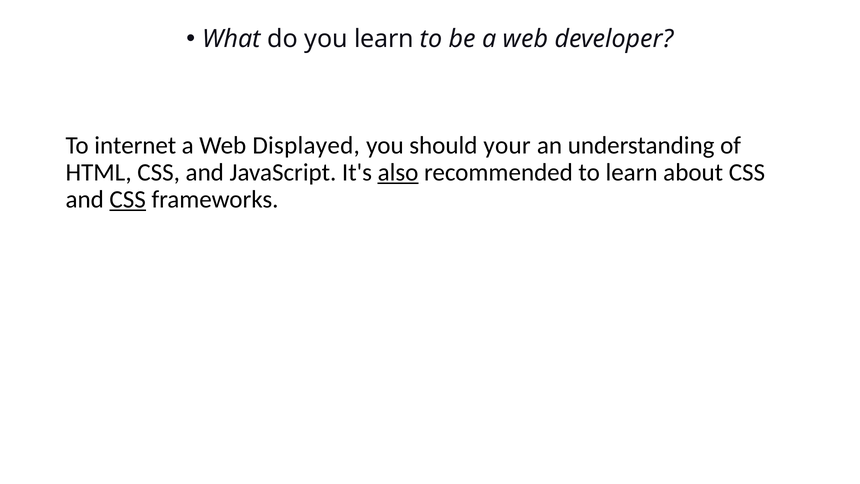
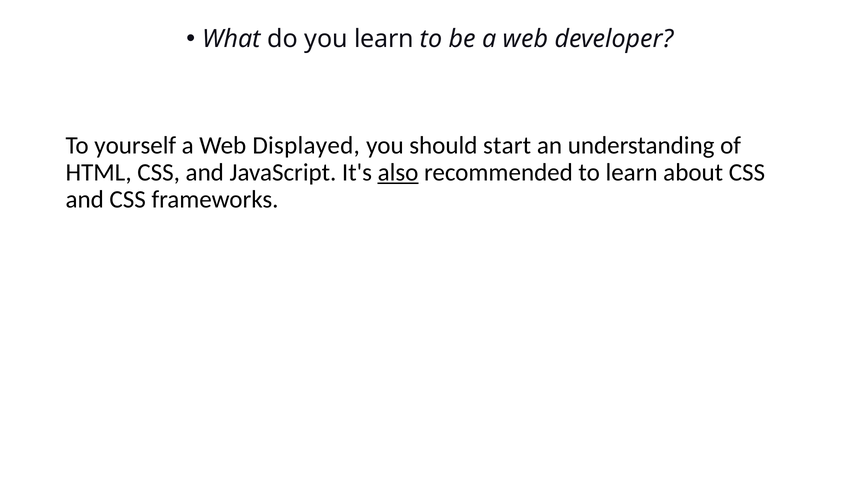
internet: internet -> yourself (135, 145)
your: your -> start (507, 145)
CSS underline: present -> none (128, 200)
